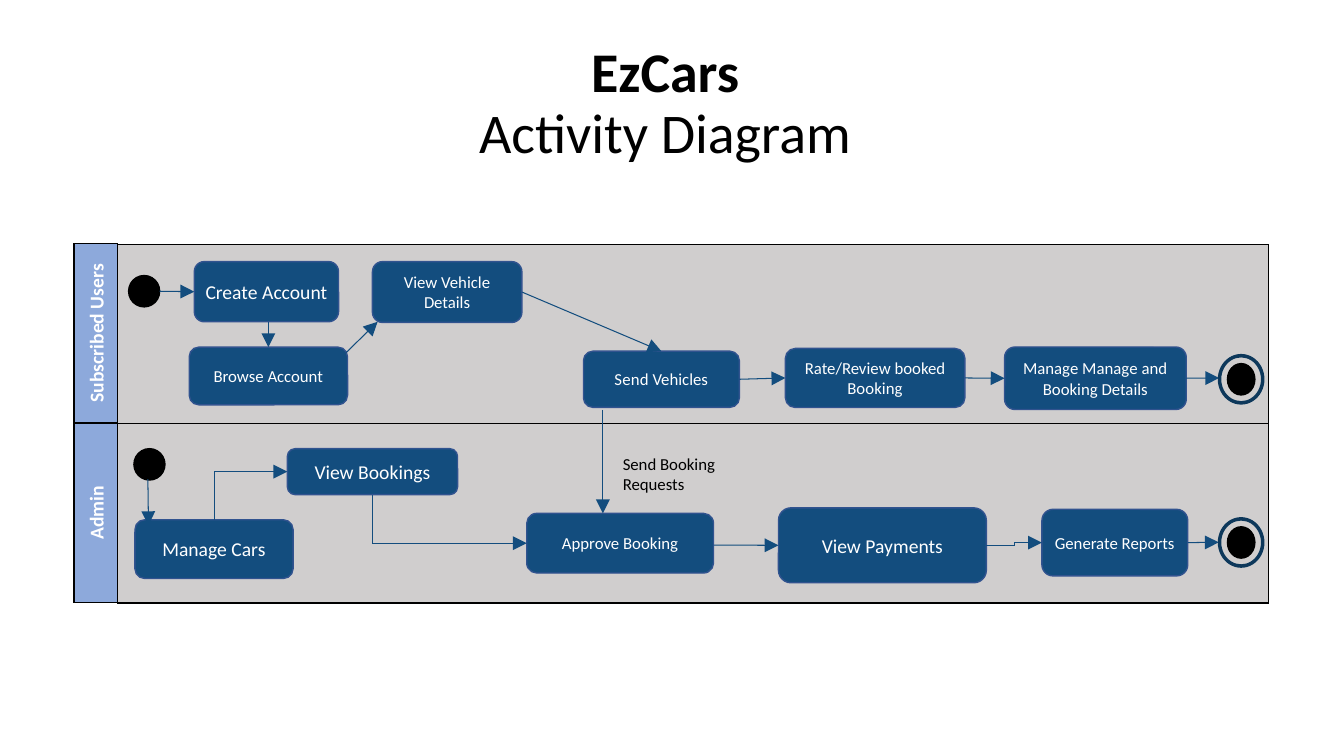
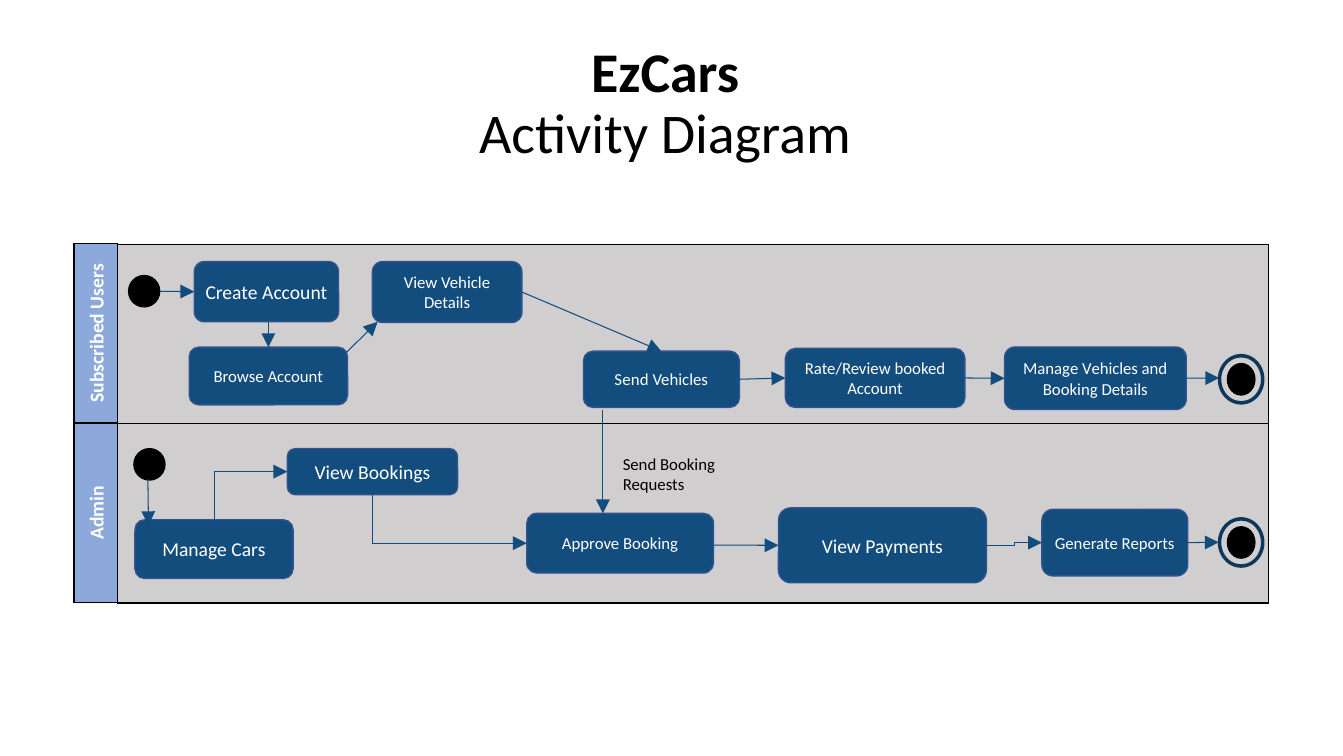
Manage Manage: Manage -> Vehicles (1110, 369)
Booking: Booking -> Account (875, 389)
